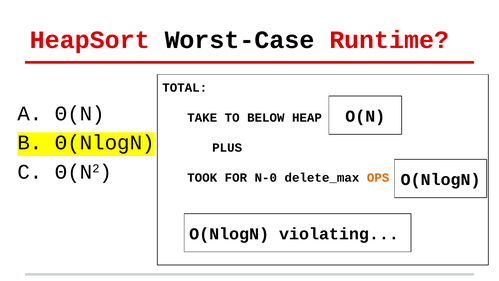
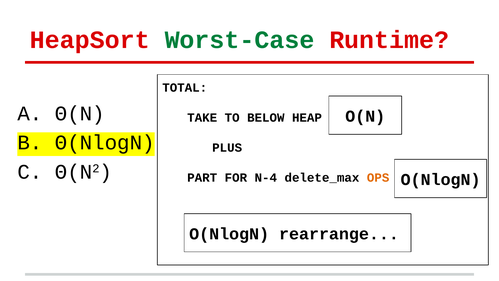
Worst-Case colour: black -> green (240, 40)
TOOK: TOOK -> PART (202, 178)
N-0: N-0 -> N-4 (266, 178)
violating: violating -> rearrange (339, 234)
